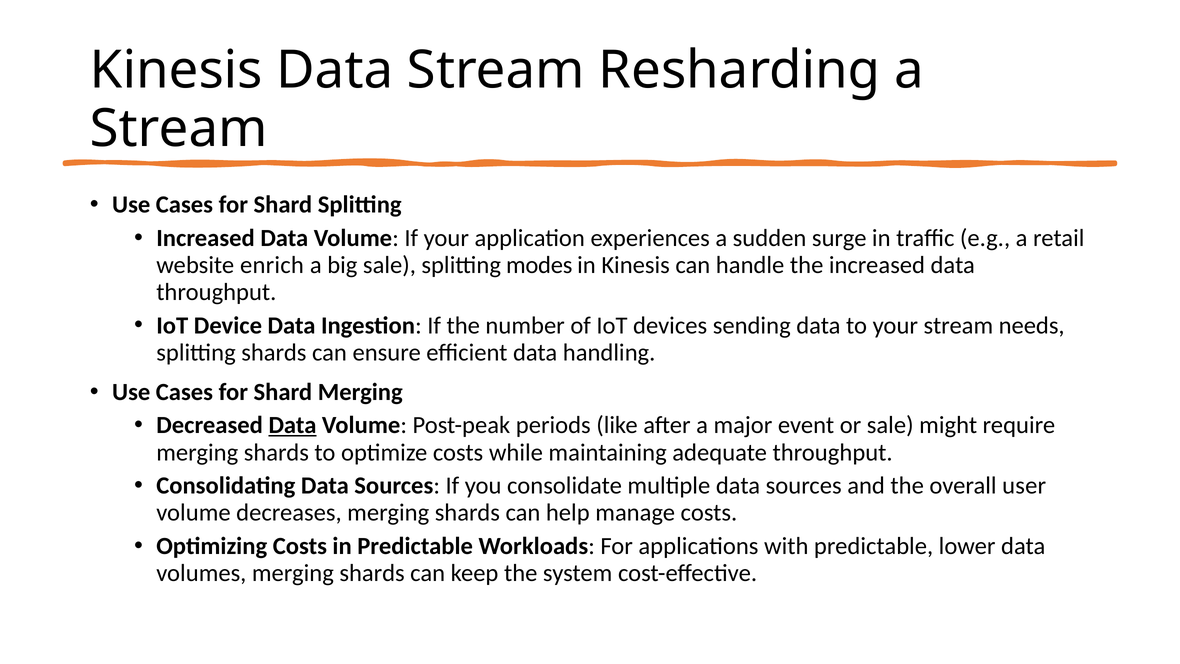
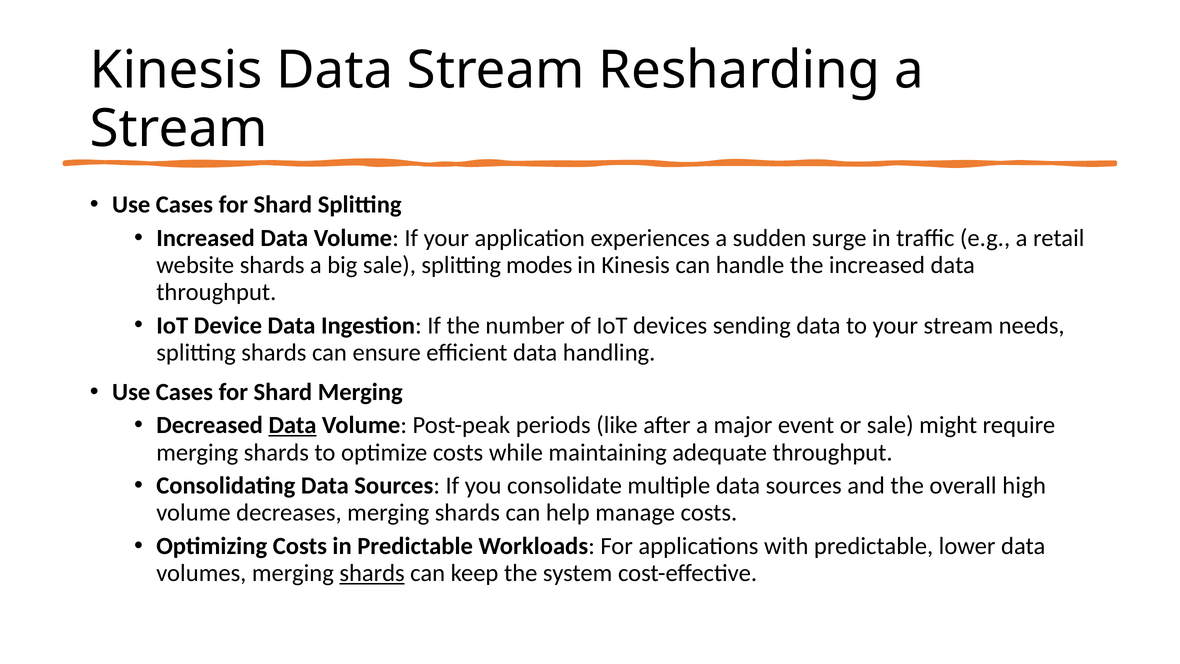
website enrich: enrich -> shards (272, 265)
user: user -> high (1024, 485)
shards underline: none -> present (372, 573)
